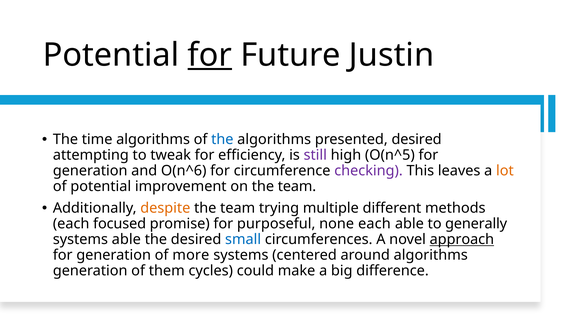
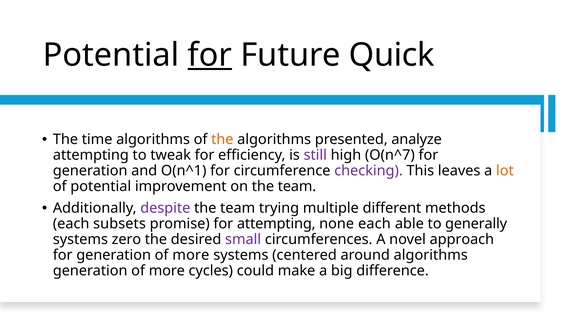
Justin: Justin -> Quick (392, 55)
the colour: blue -> orange (222, 139)
presented desired: desired -> analyze (417, 139)
O(n^5: O(n^5 -> O(n^7 (390, 155)
O(n^6: O(n^6 -> O(n^1 (184, 171)
despite colour: orange -> purple (165, 208)
focused: focused -> subsets (120, 224)
for purposeful: purposeful -> attempting (276, 224)
systems able: able -> zero (126, 239)
small colour: blue -> purple (243, 239)
approach underline: present -> none (462, 239)
them: them -> more (167, 270)
